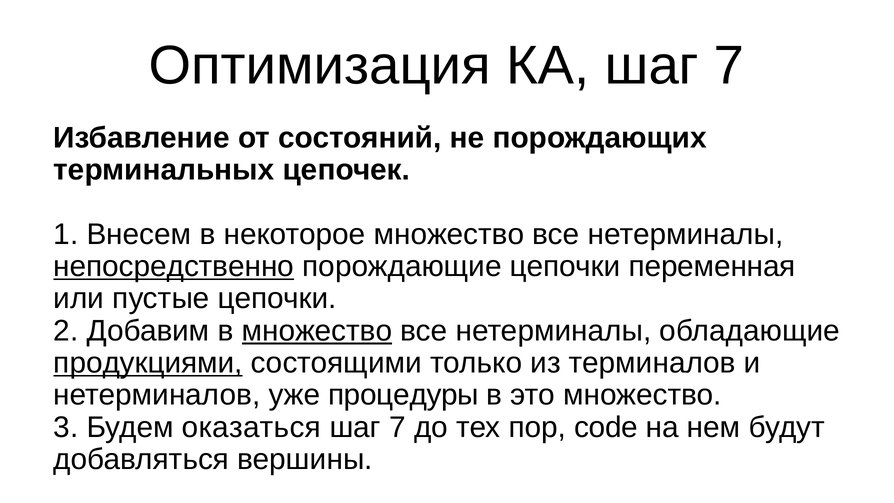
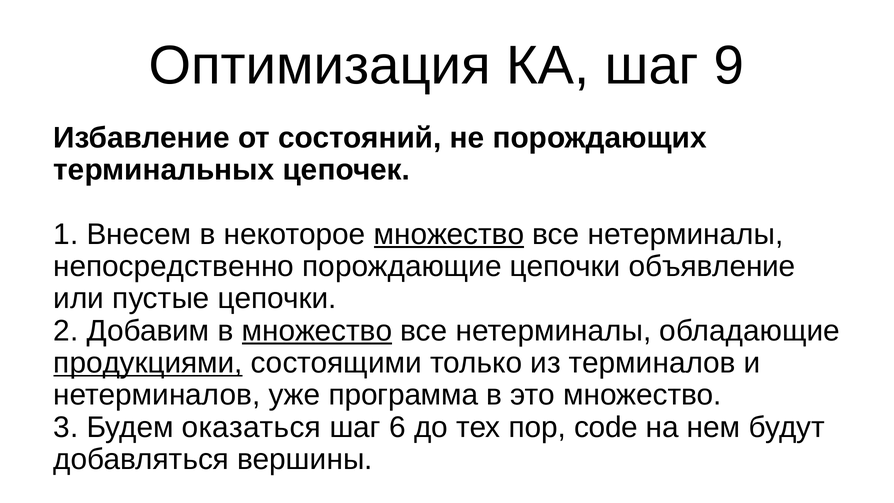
КА шаг 7: 7 -> 9 (729, 66)
множество underline: none -> present (449, 234)
непосредственно underline: present -> none (174, 266)
переменная: переменная -> объявление (712, 266)
процедуры: процедуры -> программа (403, 395)
7: 7 -> 6 (397, 427)
